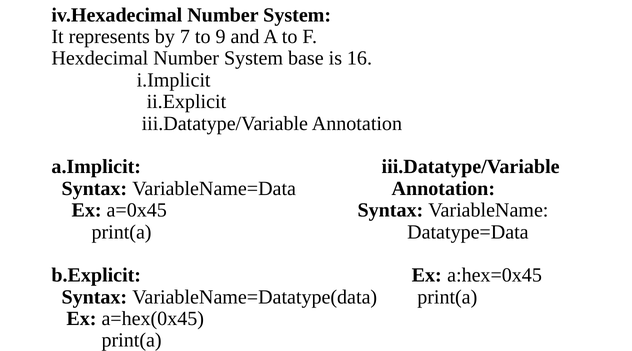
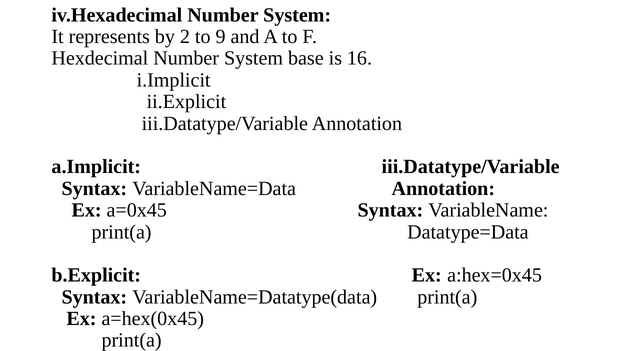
7: 7 -> 2 (185, 37)
